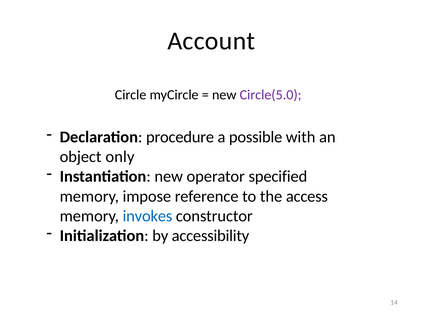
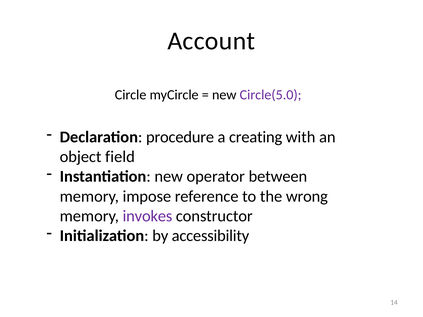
possible: possible -> creating (256, 137)
only: only -> field (120, 157)
specified: specified -> between (278, 177)
access: access -> wrong (307, 196)
invokes colour: blue -> purple (147, 216)
